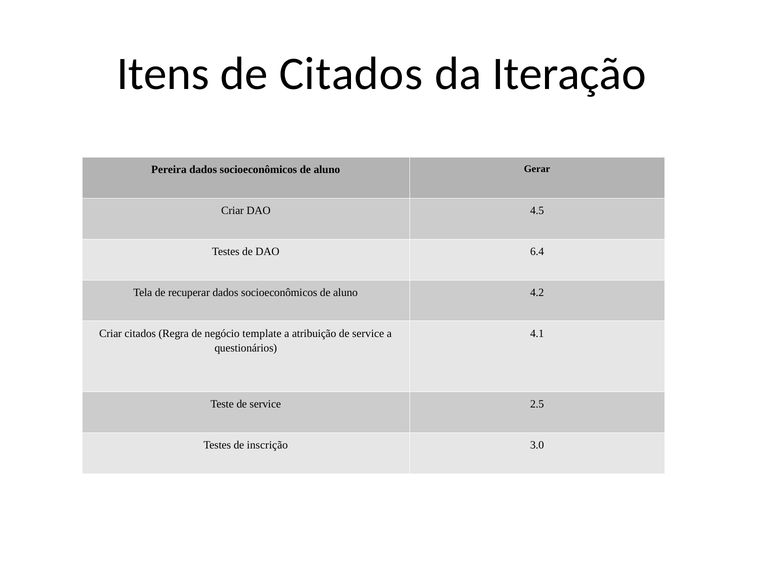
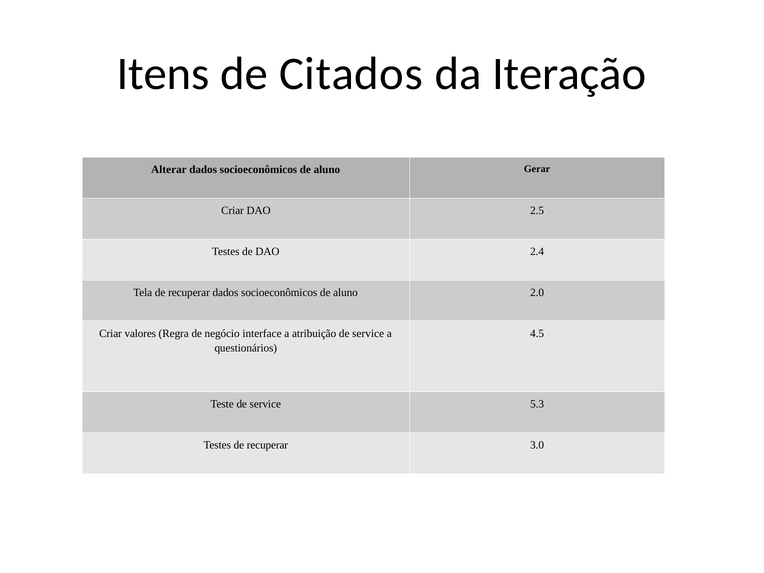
Pereira: Pereira -> Alterar (169, 170)
4.5: 4.5 -> 2.5 (537, 211)
6.4: 6.4 -> 2.4 (537, 252)
4.2: 4.2 -> 2.0 (537, 292)
Criar citados: citados -> valores (140, 333)
template: template -> interface (262, 333)
4.1: 4.1 -> 4.5 (537, 333)
2.5: 2.5 -> 5.3 (537, 404)
Testes de inscrição: inscrição -> recuperar (267, 445)
